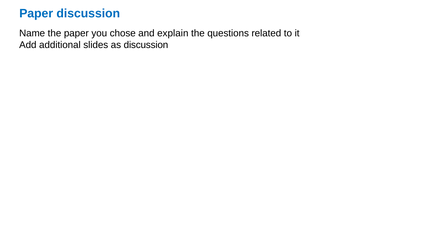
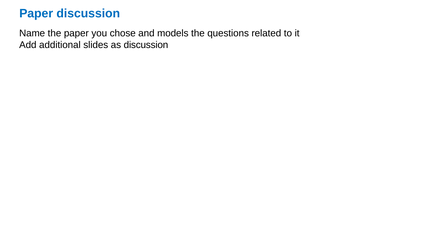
explain: explain -> models (173, 33)
